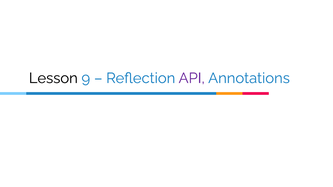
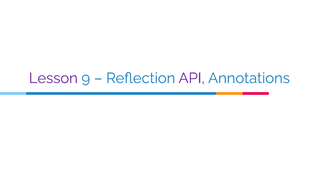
Lesson colour: black -> purple (53, 78)
